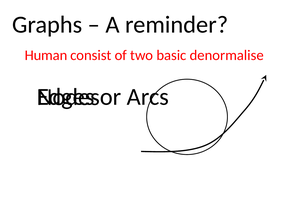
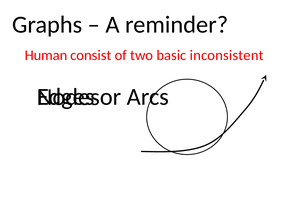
denormalise: denormalise -> inconsistent (227, 55)
